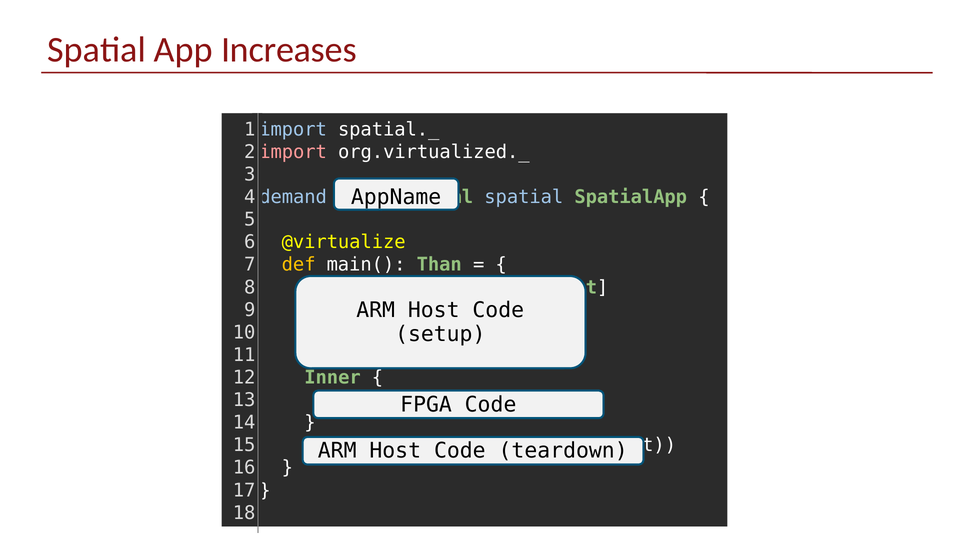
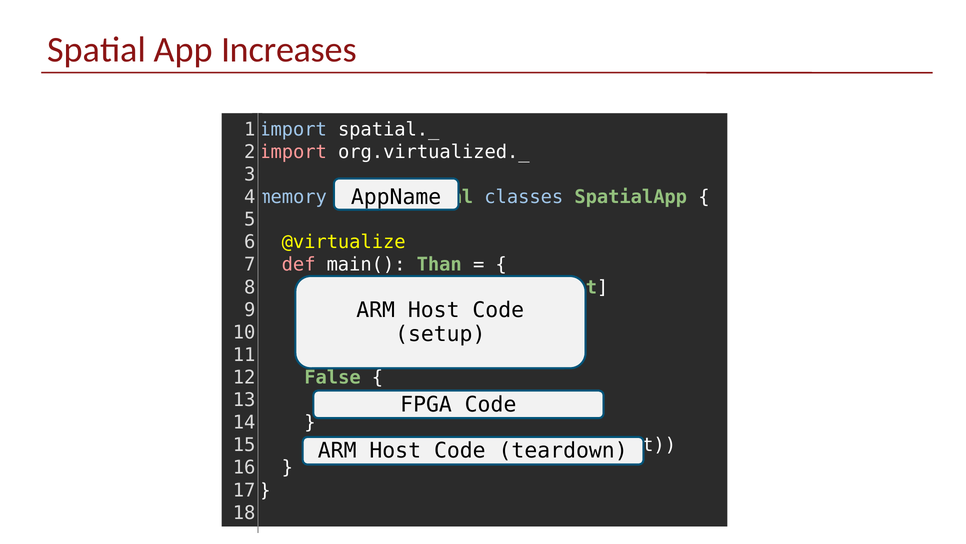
demand: demand -> memory (293, 197)
spatial: spatial -> classes (524, 197)
def colour: yellow -> pink (299, 264)
Inner: Inner -> False (333, 377)
